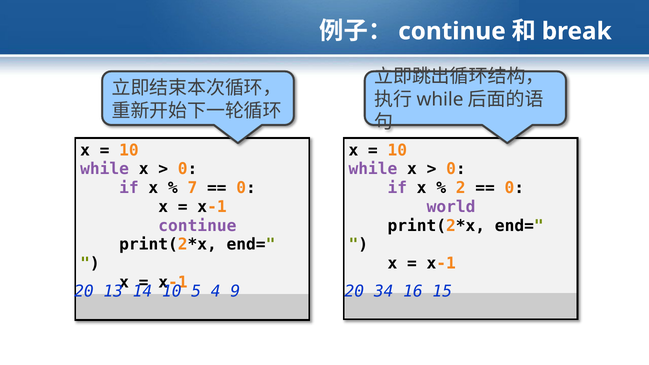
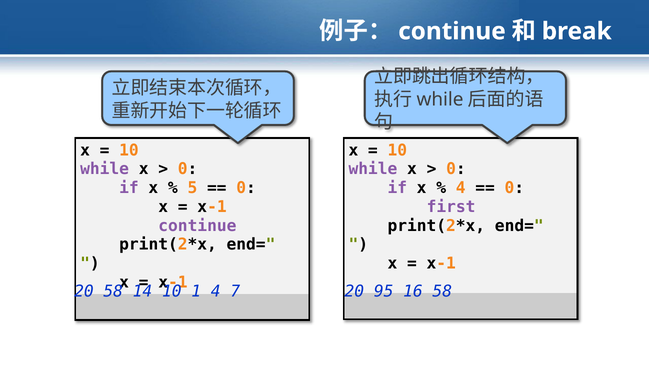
7: 7 -> 5 (192, 188)
2: 2 -> 4 (461, 188)
world: world -> first (451, 207)
20 13: 13 -> 58 (113, 292)
5: 5 -> 1 (196, 292)
9: 9 -> 7 (235, 292)
34: 34 -> 95 (384, 292)
16 15: 15 -> 58 (442, 292)
